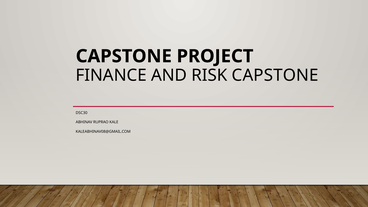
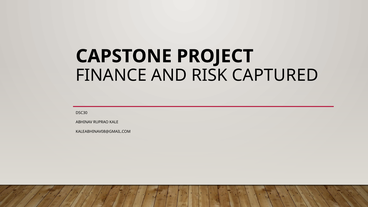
RISK CAPSTONE: CAPSTONE -> CAPTURED (275, 75)
